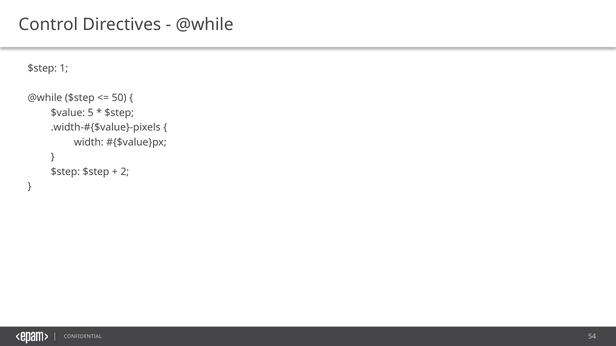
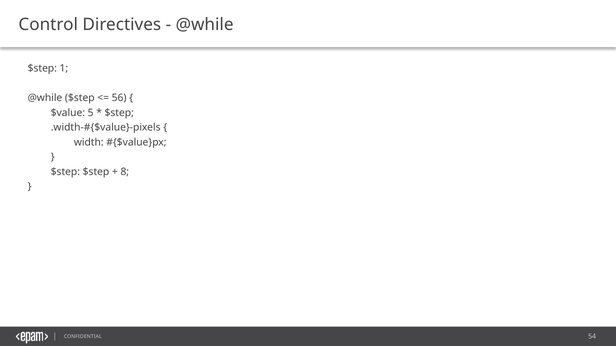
50: 50 -> 56 (119, 98)
2: 2 -> 8 (125, 172)
